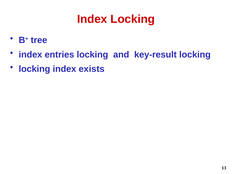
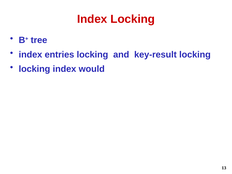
exists: exists -> would (92, 69)
